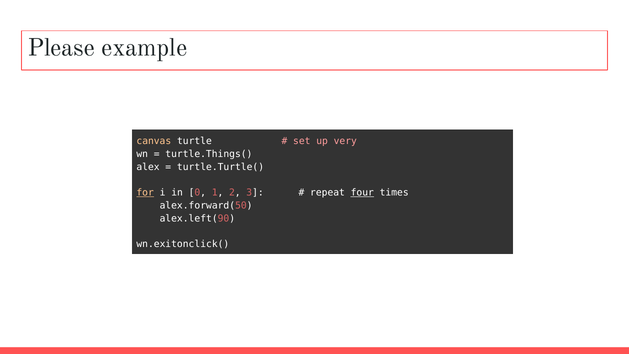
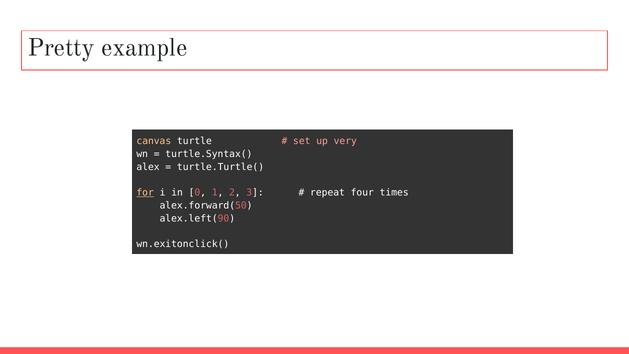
Please: Please -> Pretty (61, 47)
turtle.Things(: turtle.Things( -> turtle.Syntax( (209, 154)
four underline: present -> none (362, 193)
